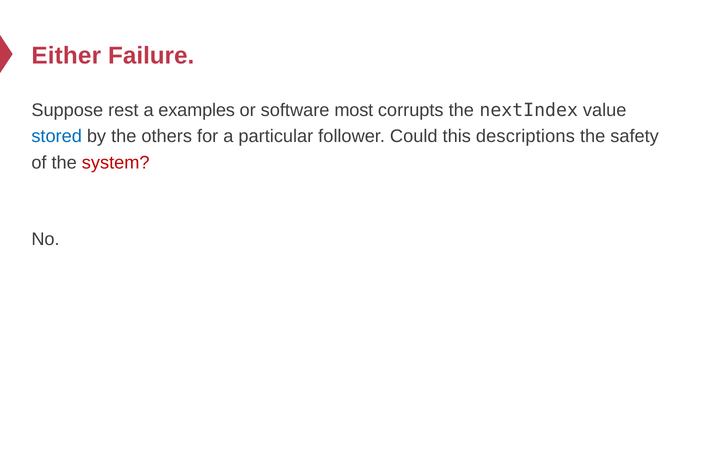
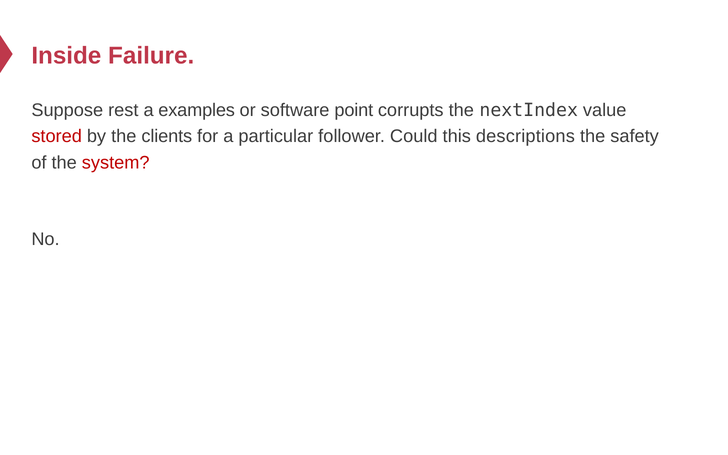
Either: Either -> Inside (66, 56)
most: most -> point (354, 110)
stored colour: blue -> red (57, 136)
others: others -> clients (167, 136)
